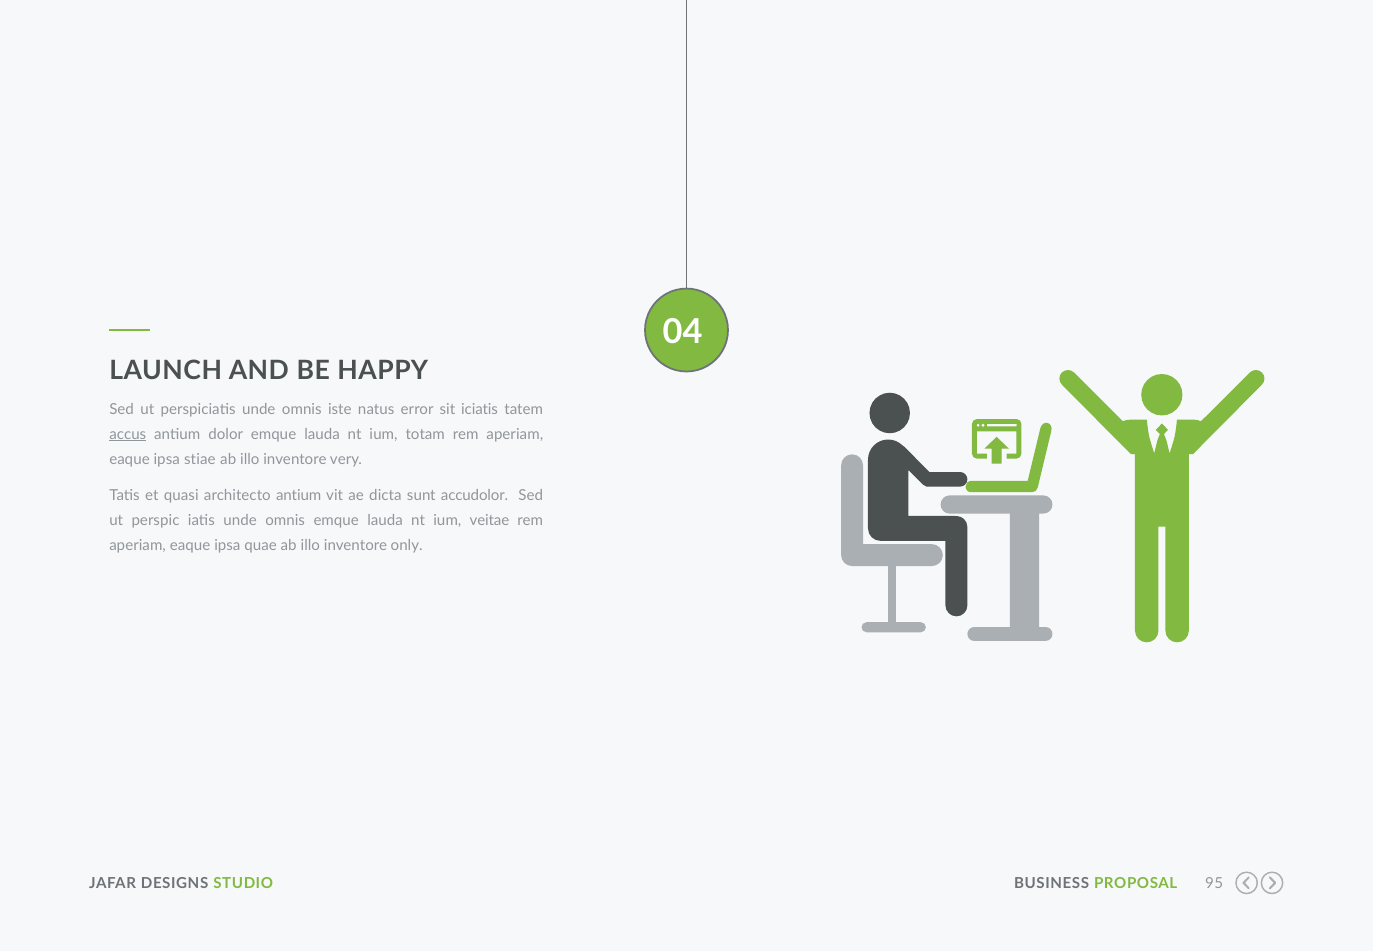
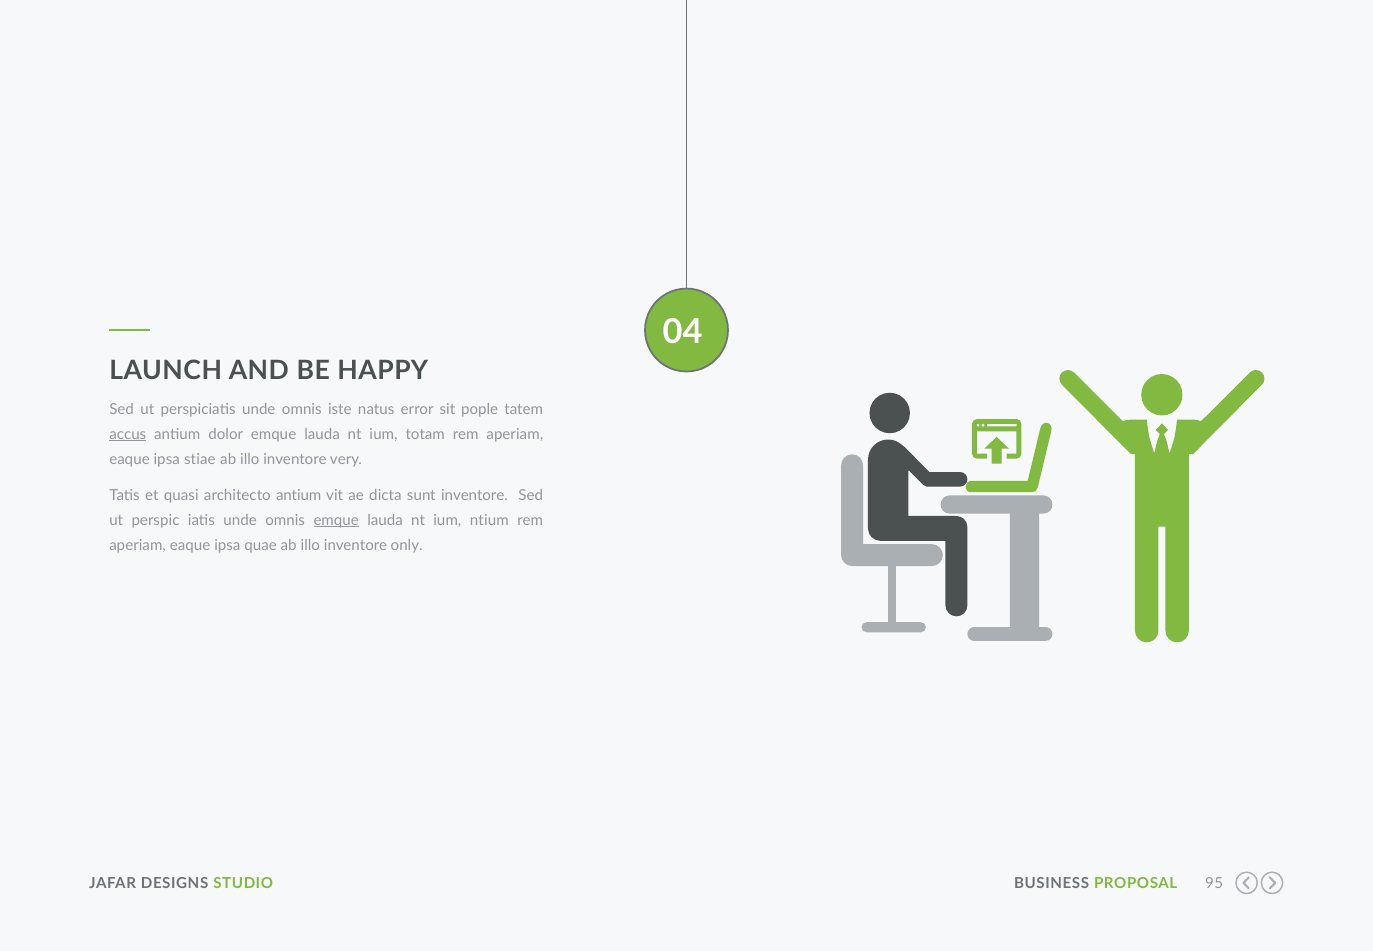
iciatis: iciatis -> pople (480, 409)
sunt accudolor: accudolor -> inventore (475, 495)
emque underline: none -> present (336, 520)
veitae: veitae -> ntium (489, 520)
